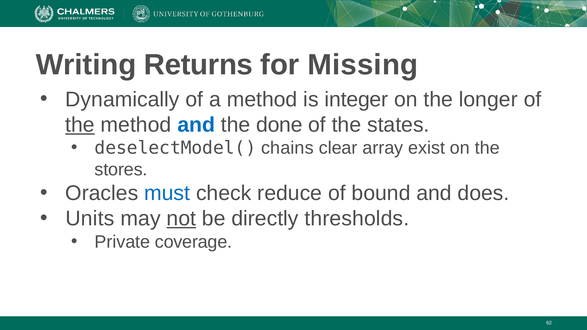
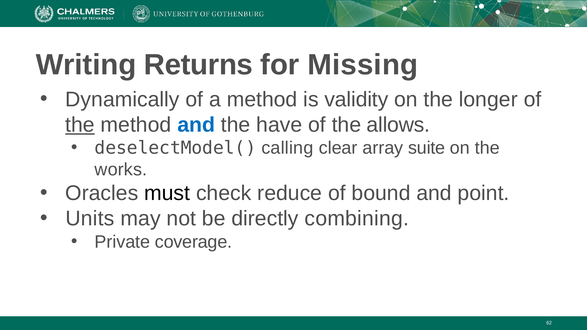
integer: integer -> validity (356, 99)
done: done -> have (279, 125)
states: states -> allows (398, 125)
chains: chains -> calling (287, 148)
exist: exist -> suite (427, 148)
stores: stores -> works (121, 170)
must colour: blue -> black (167, 193)
does: does -> point (484, 193)
not underline: present -> none (181, 219)
thresholds: thresholds -> combining (357, 219)
